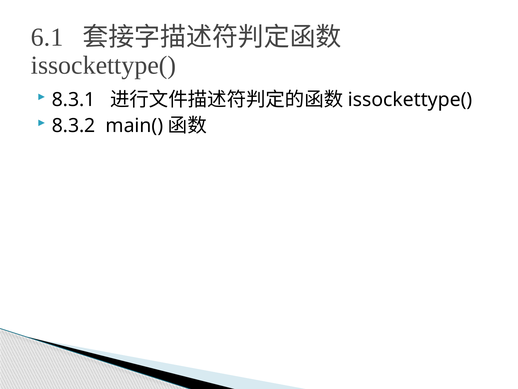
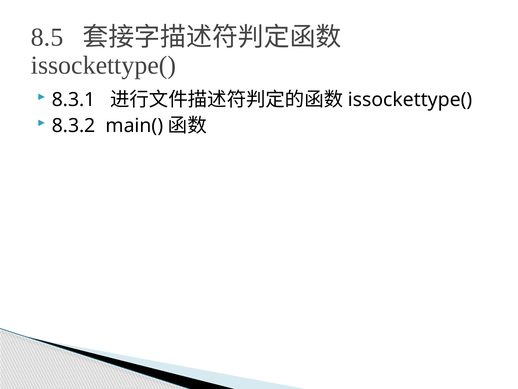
6.1: 6.1 -> 8.5 (47, 37)
